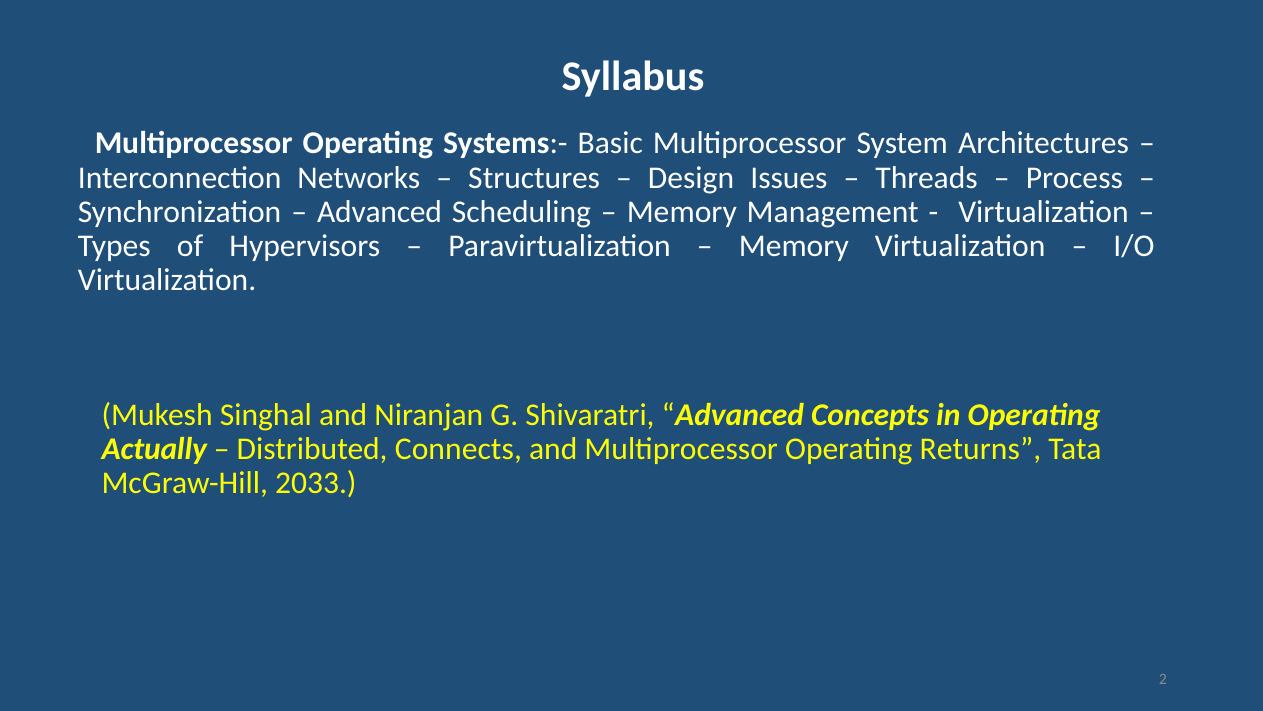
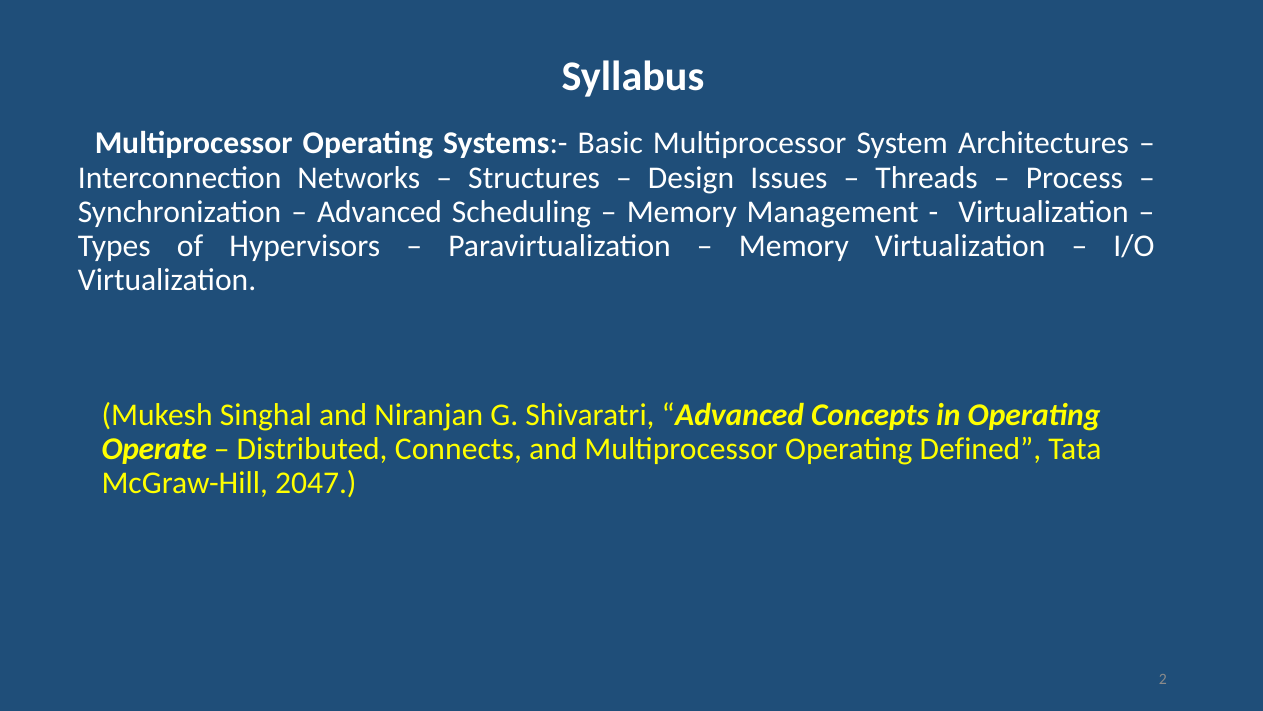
Actually: Actually -> Operate (154, 449)
Returns: Returns -> Defined (980, 449)
2033: 2033 -> 2047 (316, 483)
